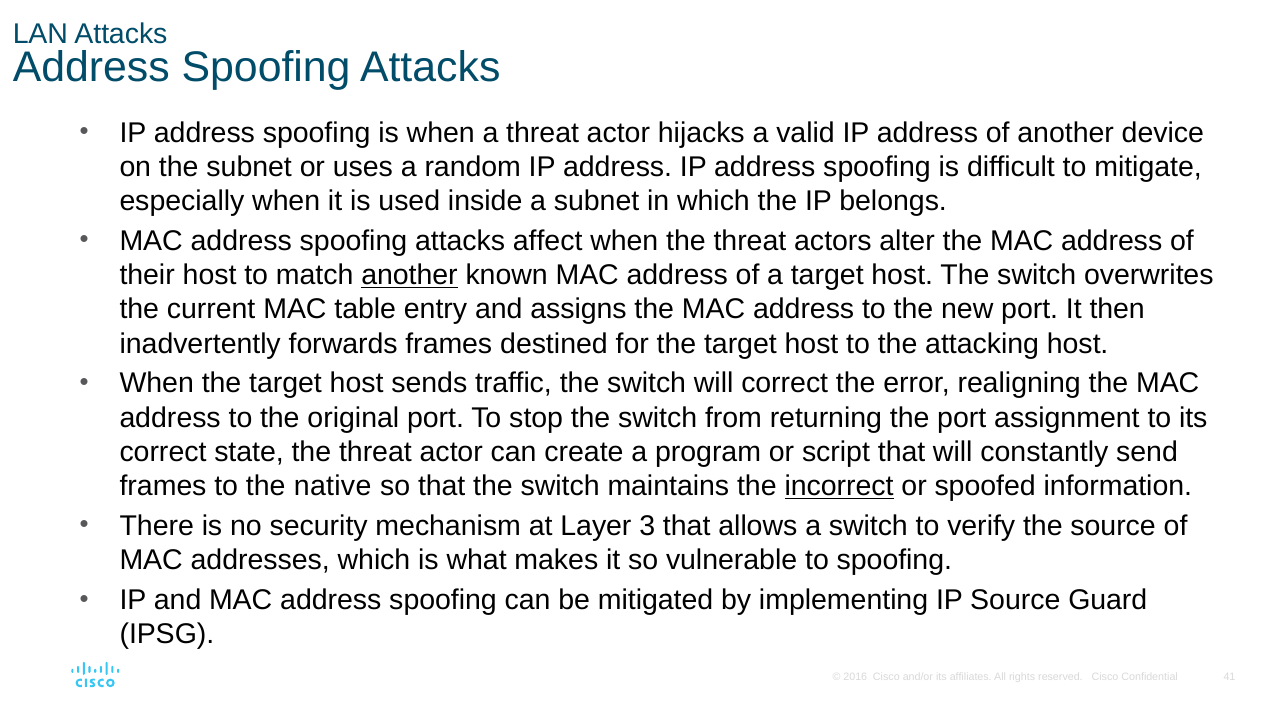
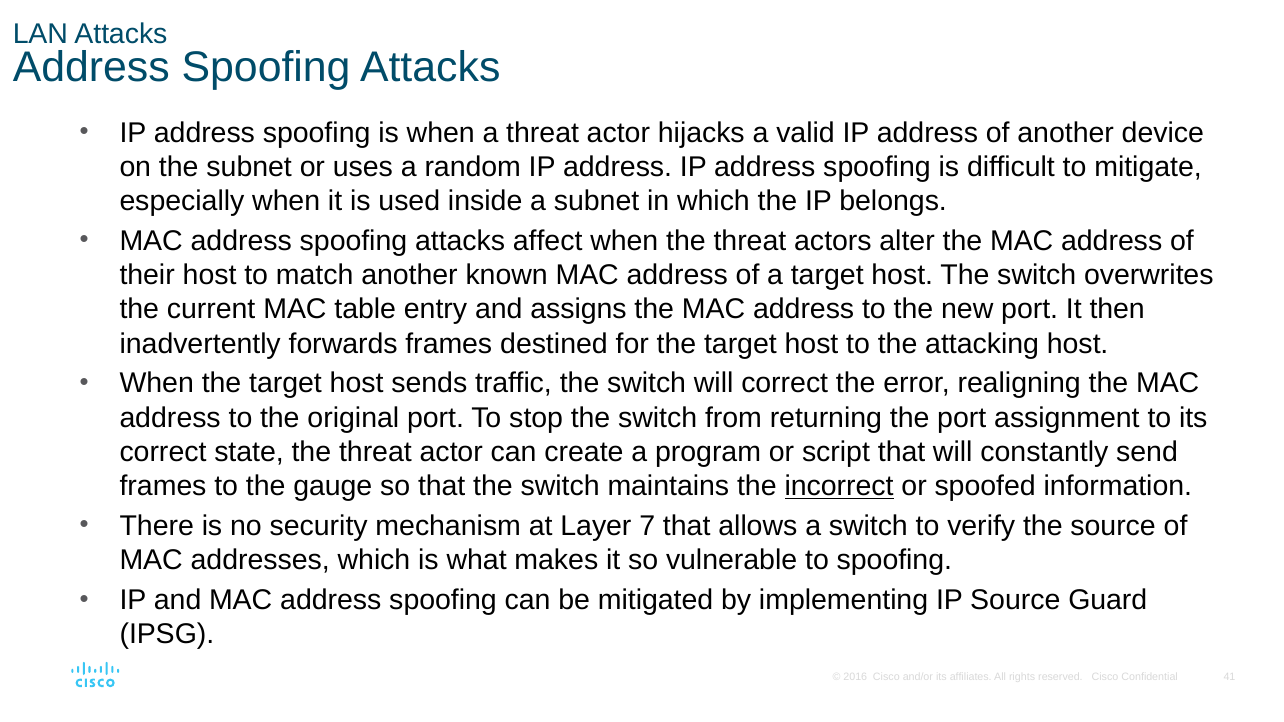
another underline: present -> none (409, 275)
native: native -> gauge (333, 486)
3: 3 -> 7 (647, 526)
